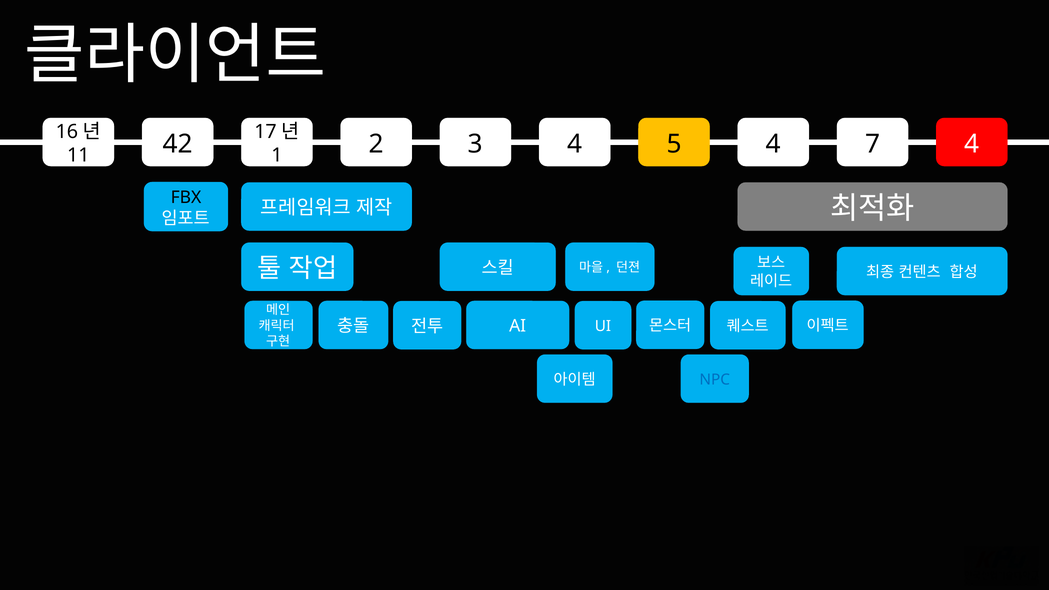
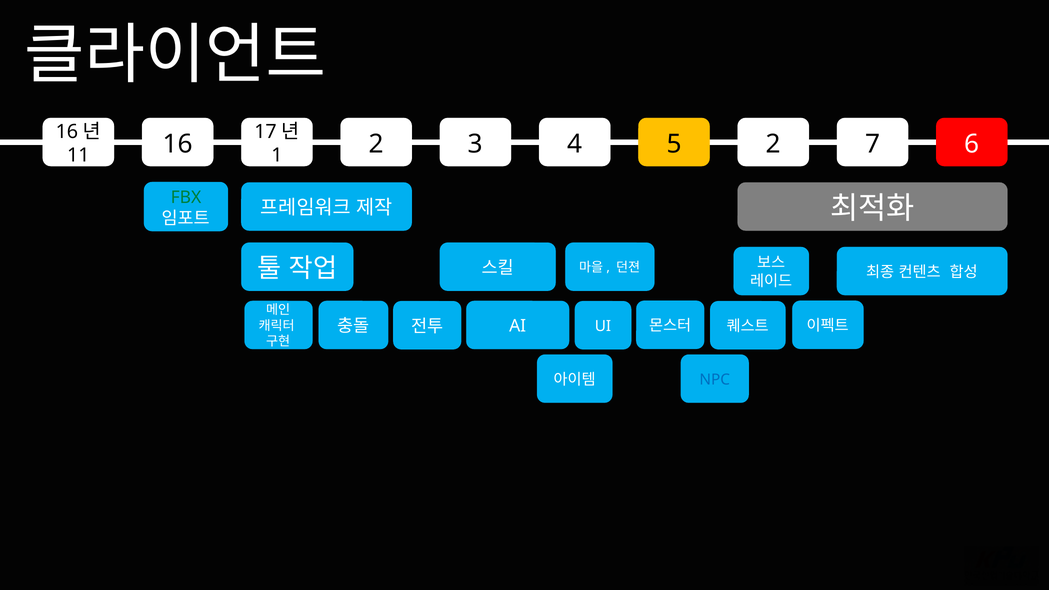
4 4: 4 -> 2 (773, 144)
5 4: 4 -> 6 (972, 144)
42: 42 -> 16 (178, 144)
FBX colour: black -> green (186, 197)
